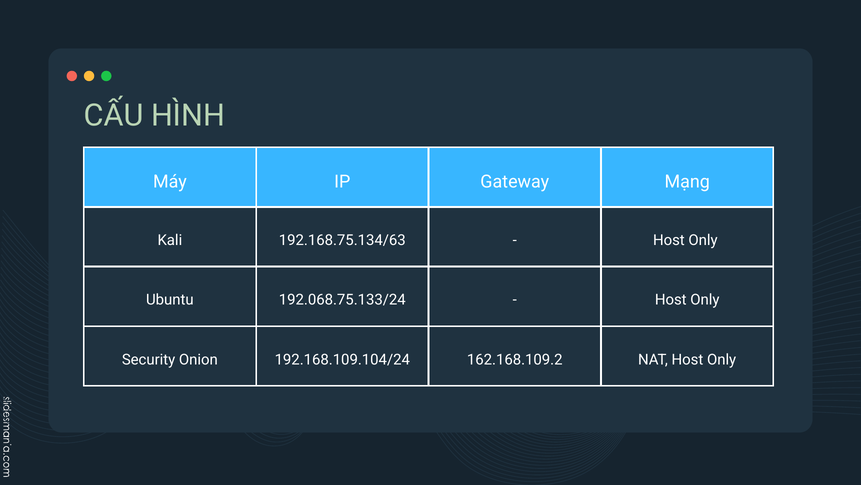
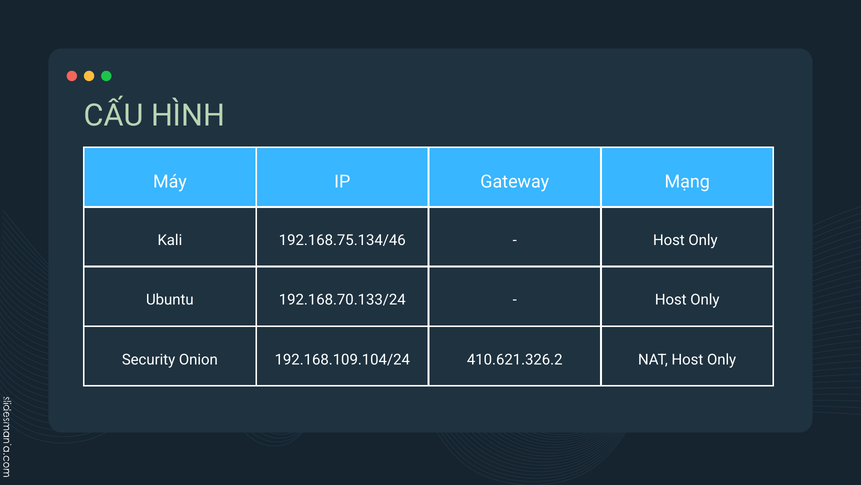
192.168.75.134/63: 192.168.75.134/63 -> 192.168.75.134/46 (342, 240)
192.068.75.133/24: 192.068.75.133/24 -> 192.168.70.133/24 (342, 300)
162.168.109.2: 162.168.109.2 -> 410.621.326.2 (515, 359)
